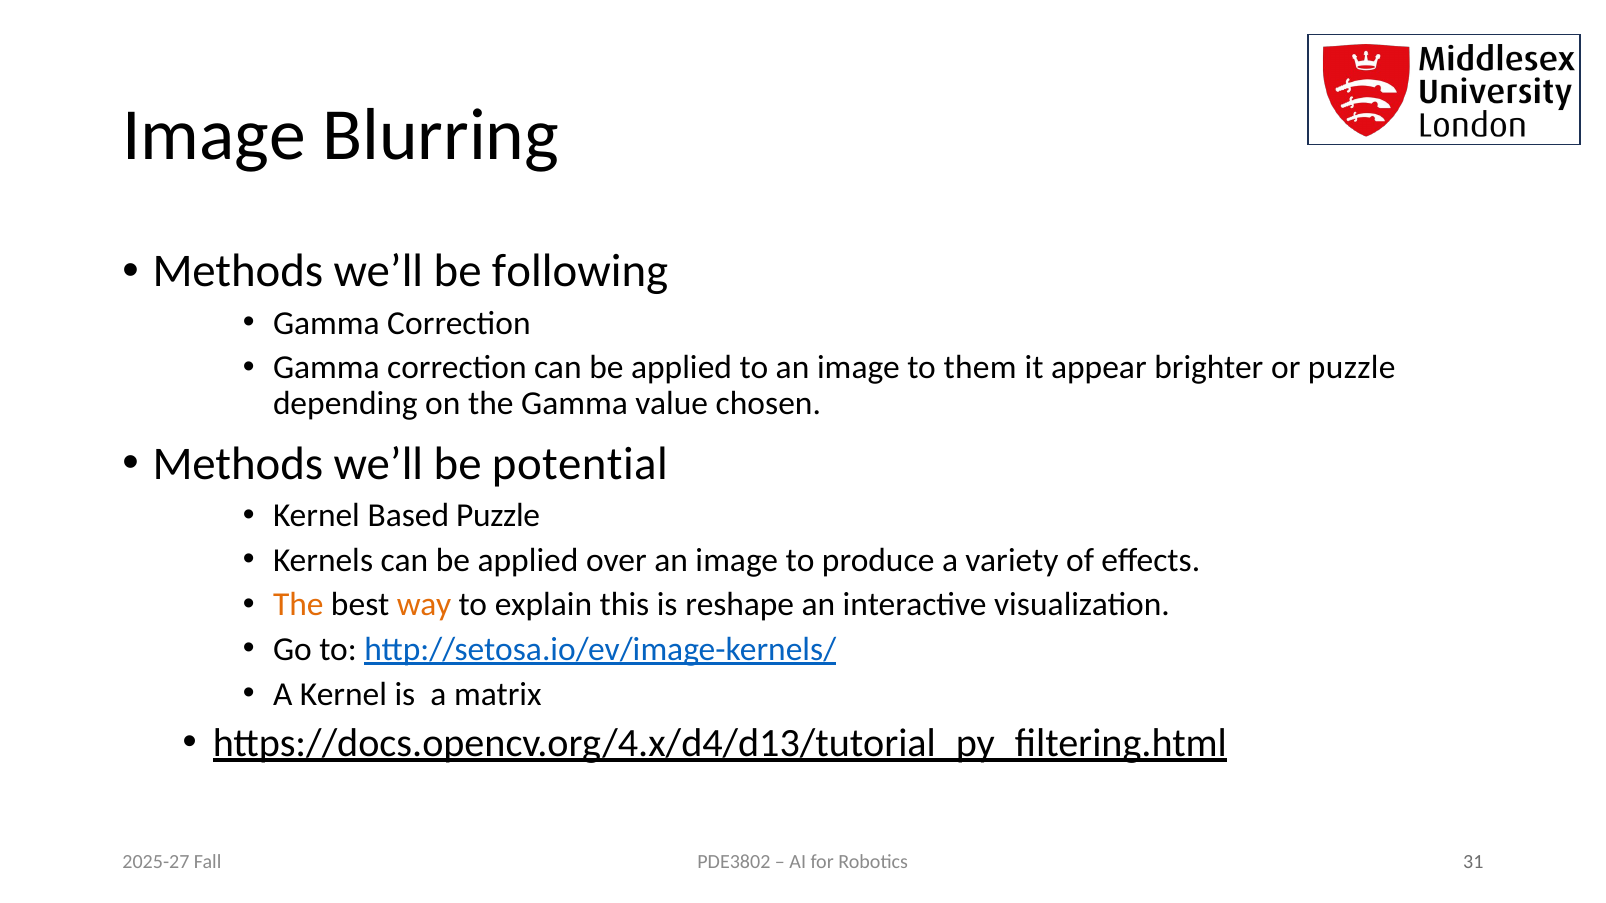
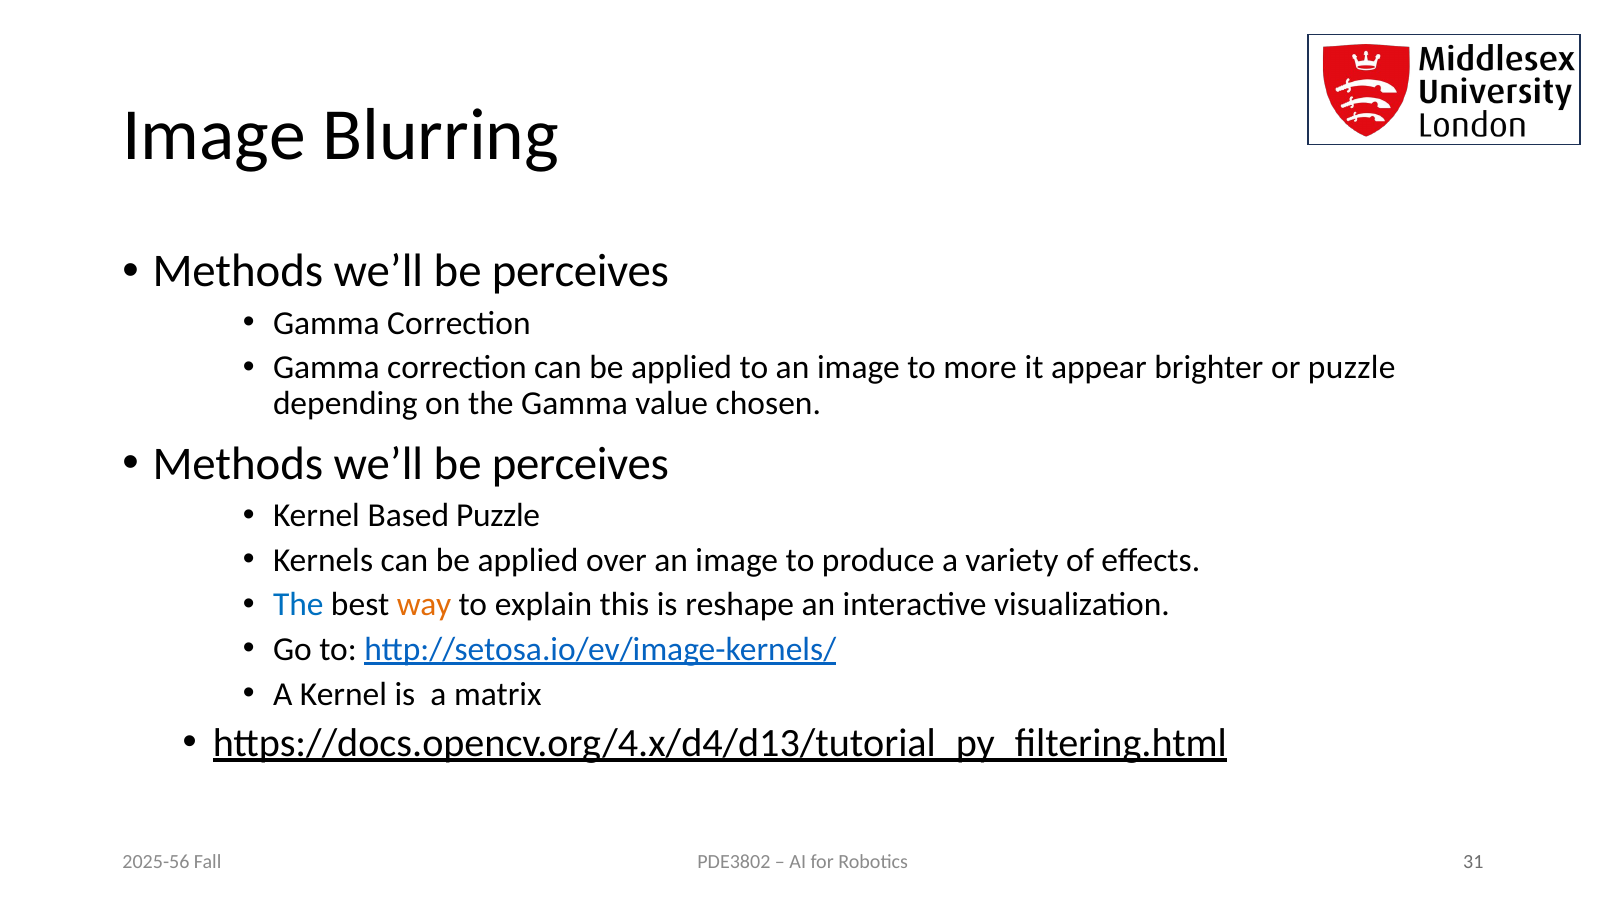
following: following -> perceives (580, 272)
them: them -> more (980, 368)
potential: potential -> perceives (580, 464)
The colour: orange -> blue (298, 605)
2025-27: 2025-27 -> 2025-56 (156, 863)
